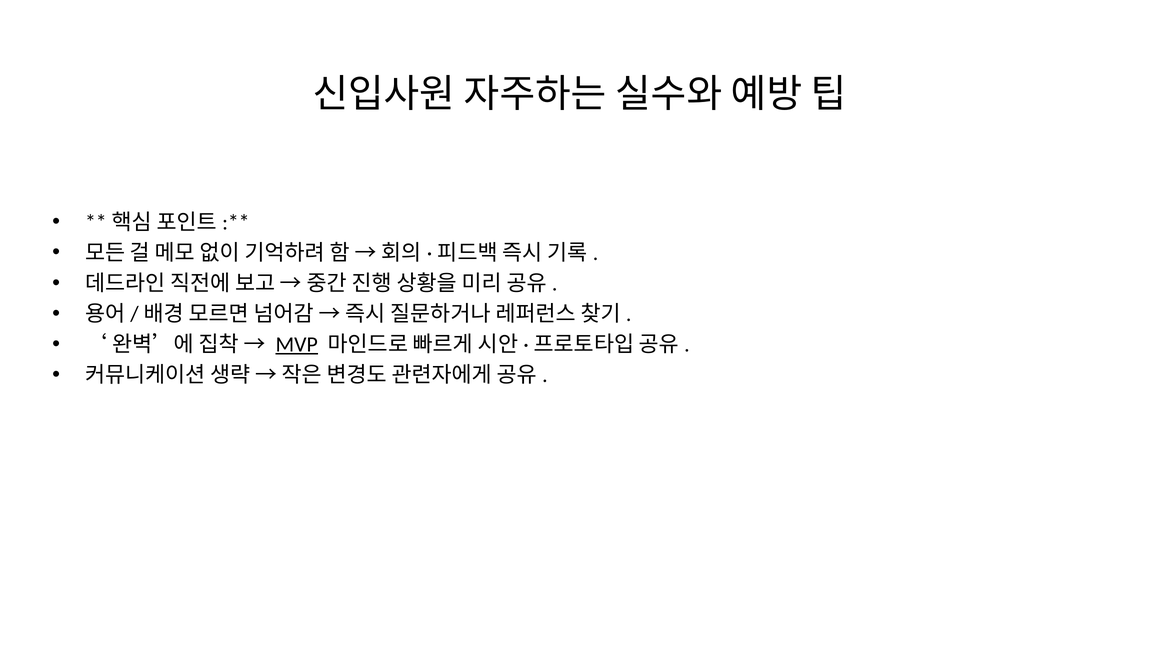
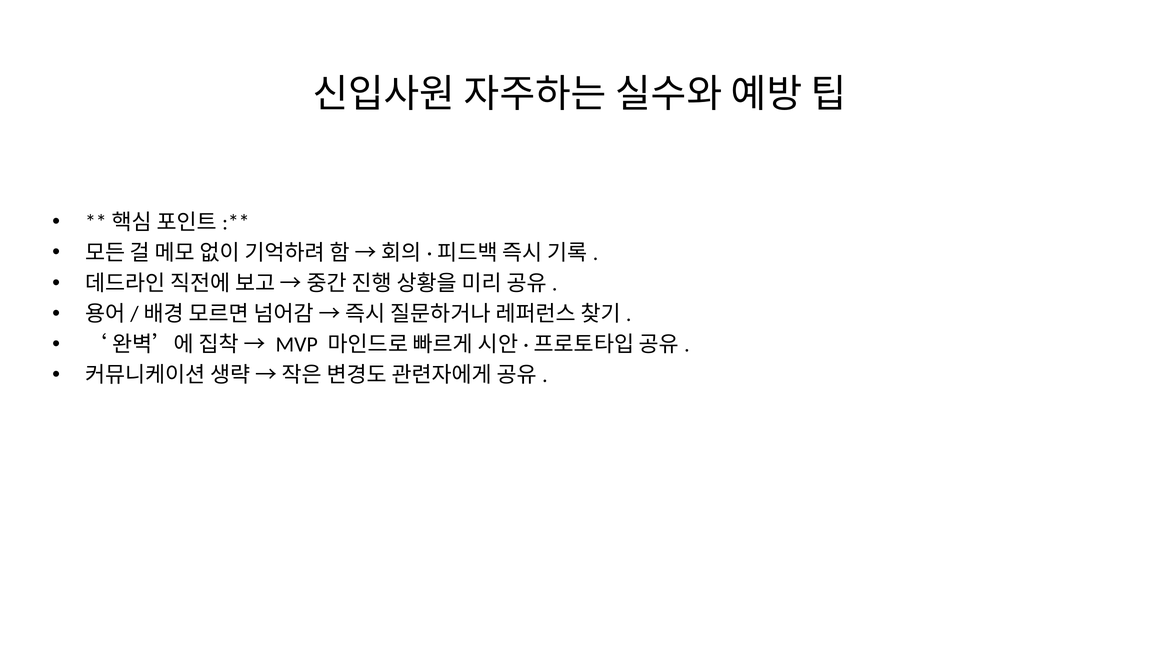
MVP underline: present -> none (297, 344)
